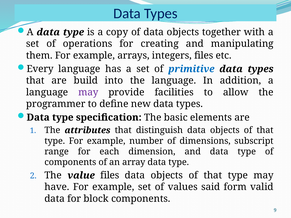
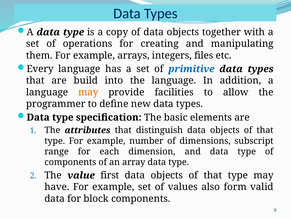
may colour: purple -> orange (88, 92)
value files: files -> first (110, 176)
said: said -> also (211, 187)
